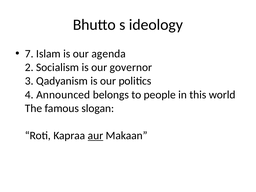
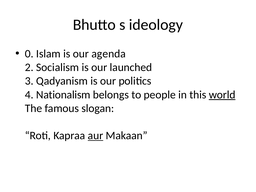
7: 7 -> 0 (29, 54)
governor: governor -> launched (131, 67)
Announced: Announced -> Nationalism (63, 95)
world underline: none -> present (222, 95)
